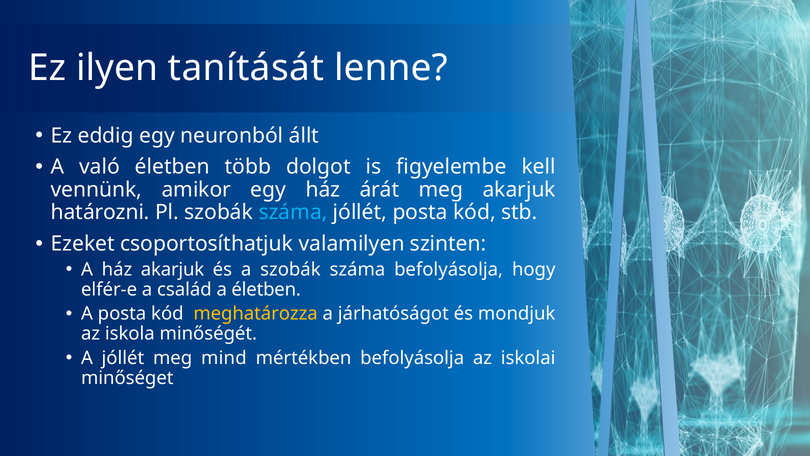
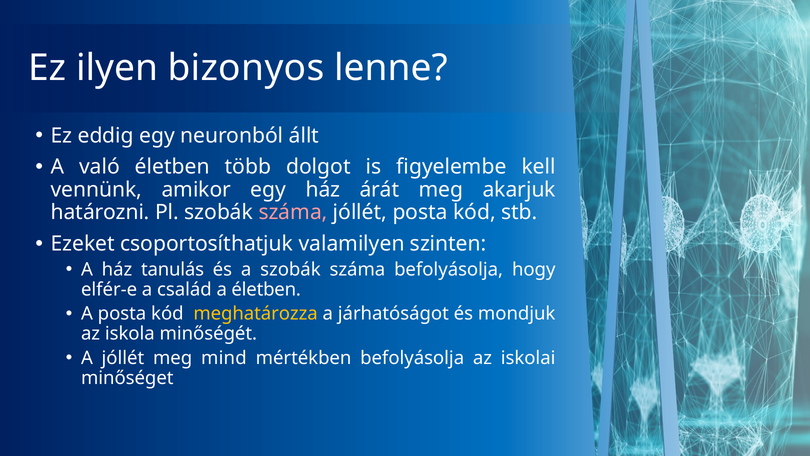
tanítását: tanítását -> bizonyos (246, 68)
száma colour: light blue -> pink (293, 212)
ház akarjuk: akarjuk -> tanulás (173, 269)
